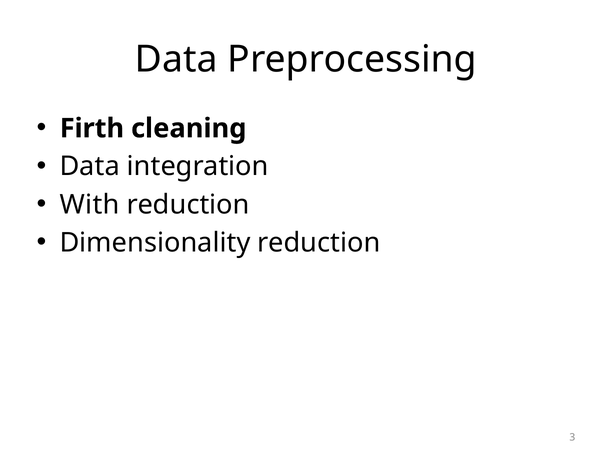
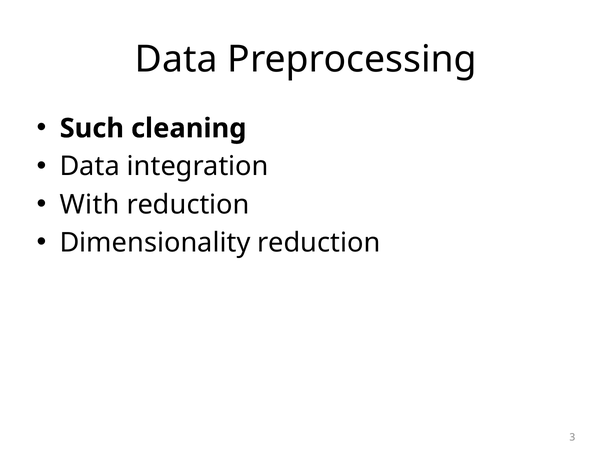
Firth: Firth -> Such (92, 128)
